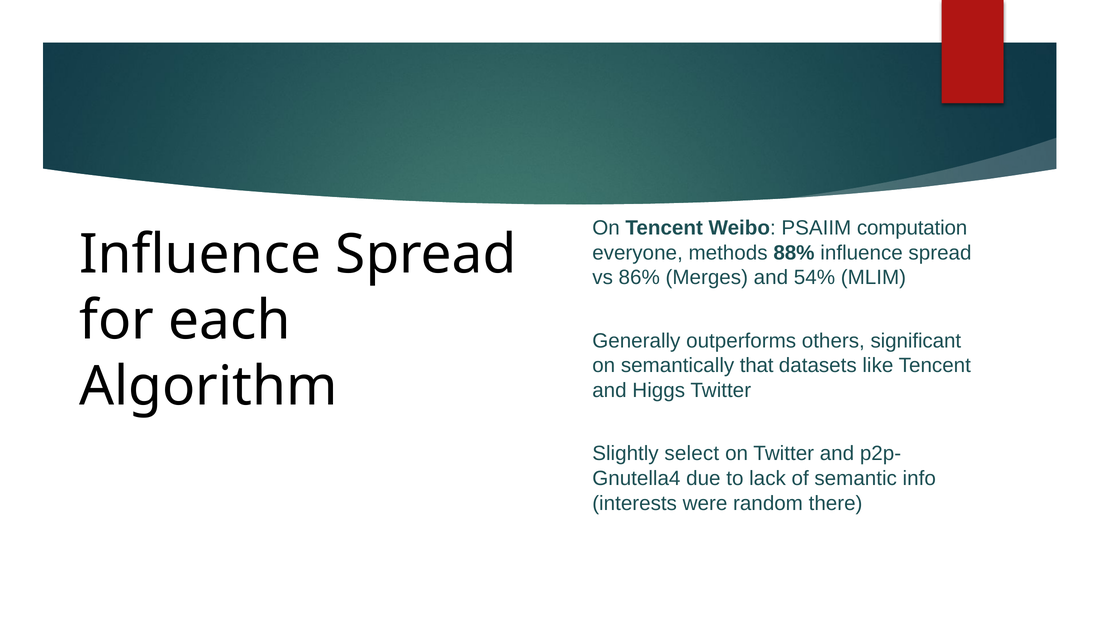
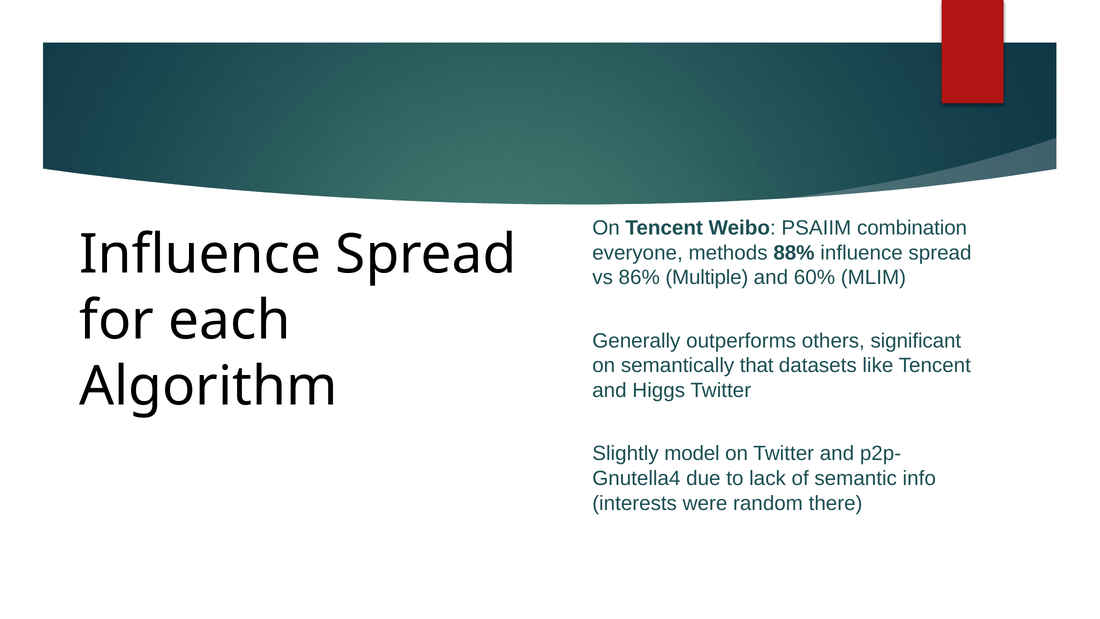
computation: computation -> combination (912, 228)
Merges: Merges -> Multiple (707, 277)
54%: 54% -> 60% (814, 277)
select: select -> model (692, 454)
